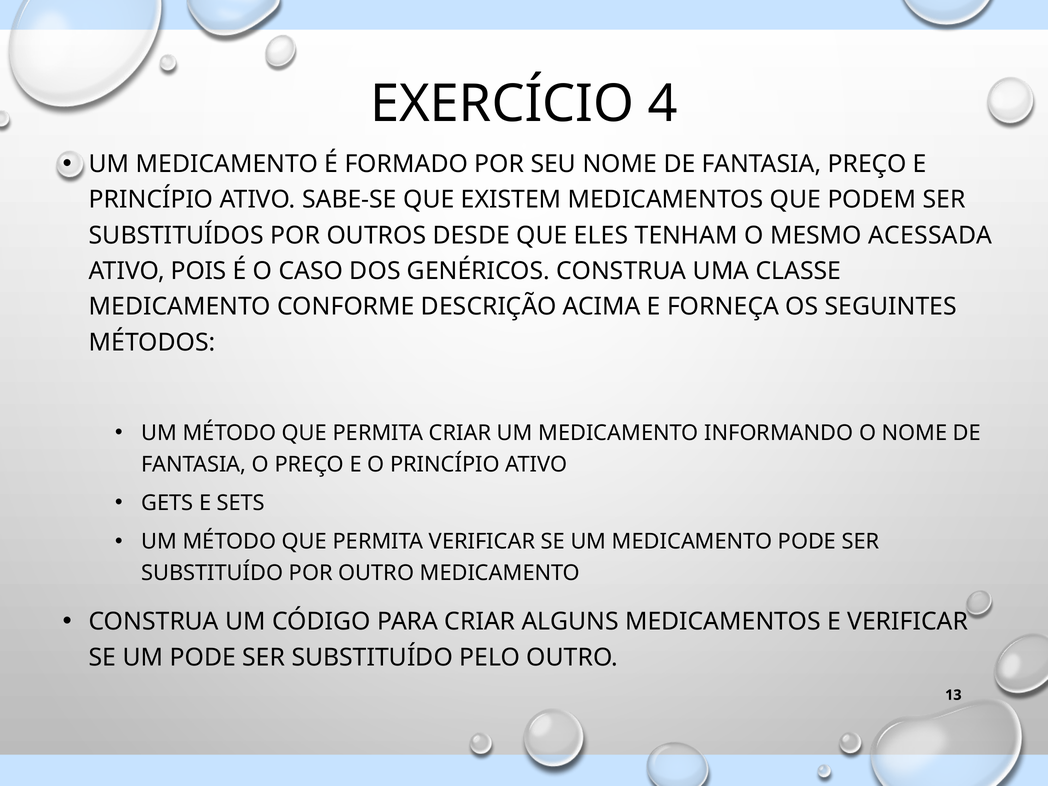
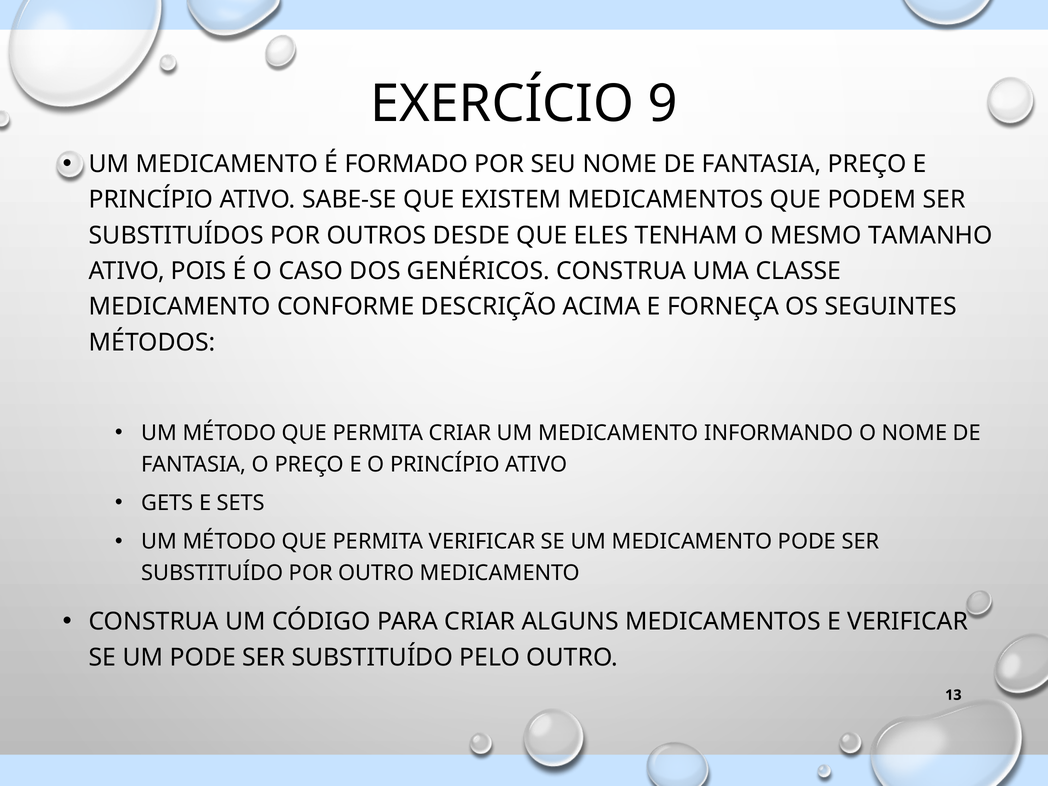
4: 4 -> 9 (663, 104)
ACESSADA: ACESSADA -> TAMANHO (930, 235)
